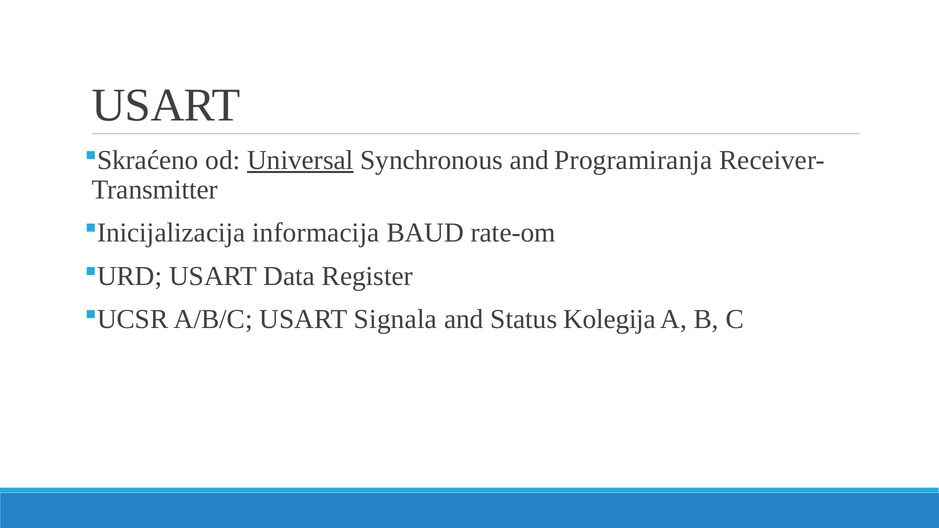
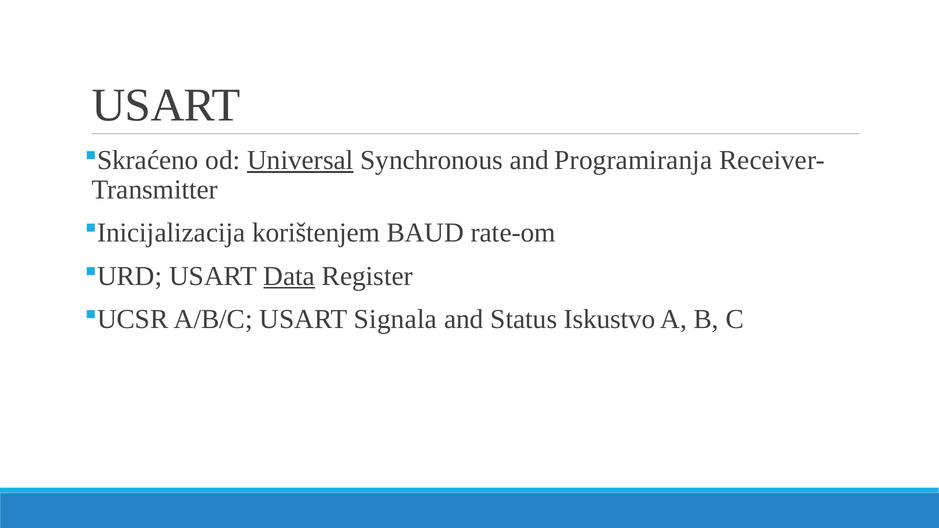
informacija: informacija -> korištenjem (316, 233)
Data underline: none -> present (289, 276)
Kolegija: Kolegija -> Iskustvo (610, 319)
